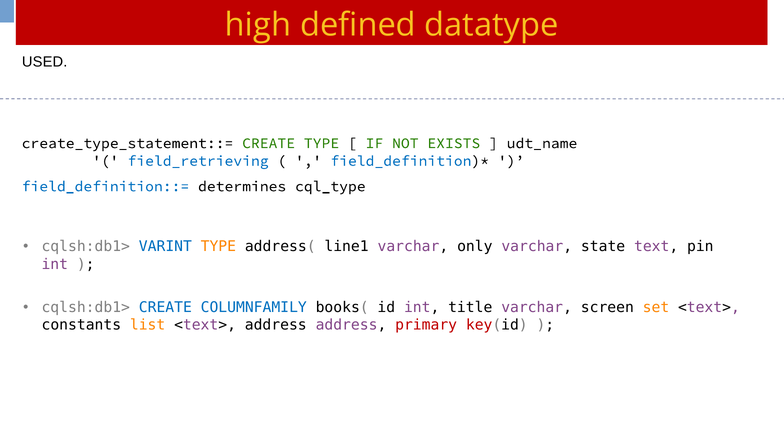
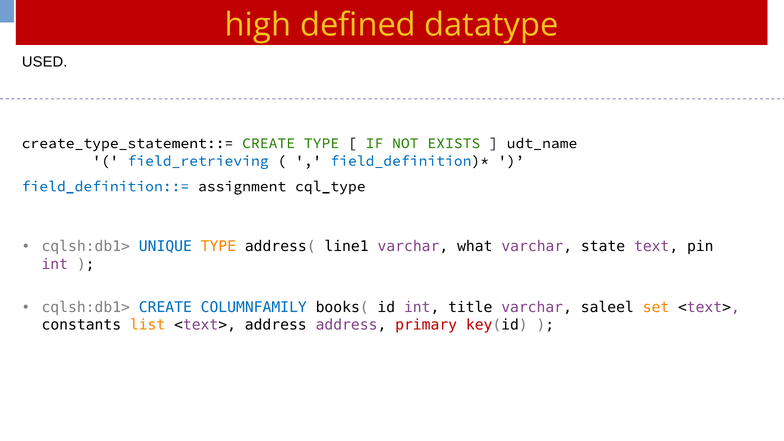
determines: determines -> assignment (242, 186)
VARINT: VARINT -> UNIQUE (165, 247)
only: only -> what (475, 247)
screen: screen -> saleel (607, 308)
